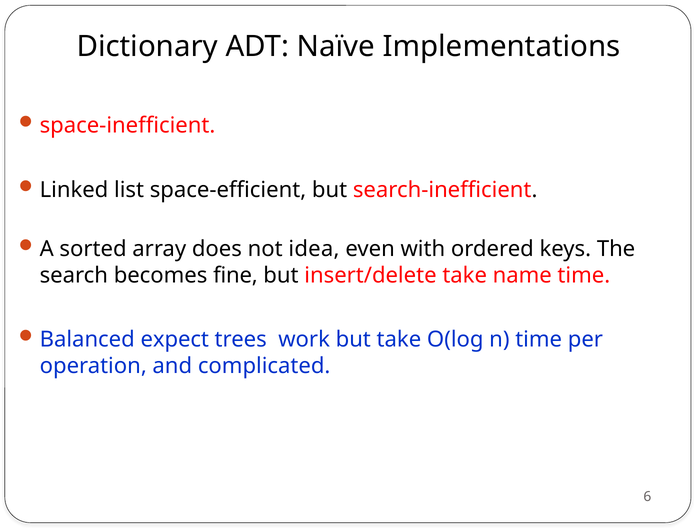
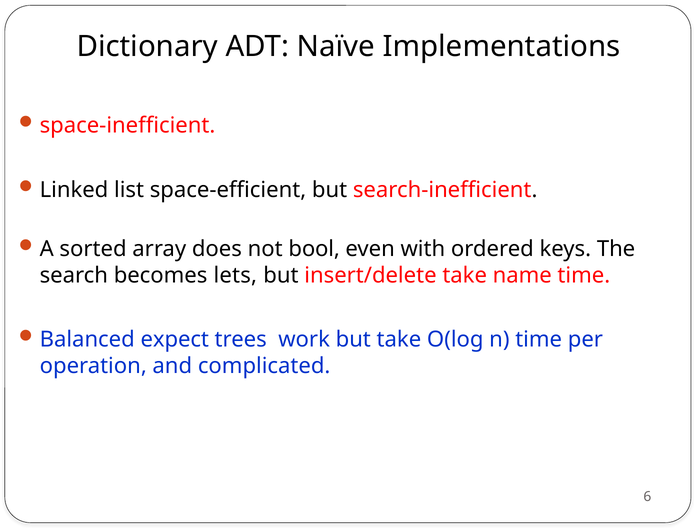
idea: idea -> bool (314, 249)
fine: fine -> lets (235, 275)
